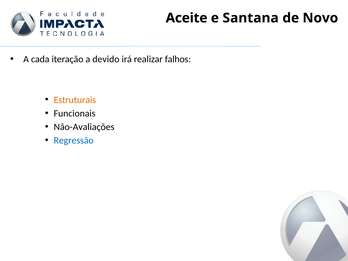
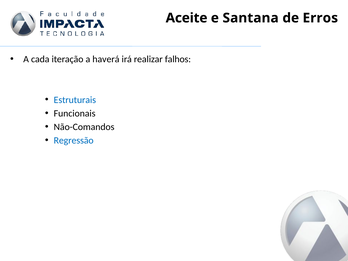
Novo: Novo -> Erros (320, 18)
devido: devido -> haverá (106, 59)
Estruturais colour: orange -> blue (75, 100)
Não-Avaliações: Não-Avaliações -> Não-Comandos (84, 127)
